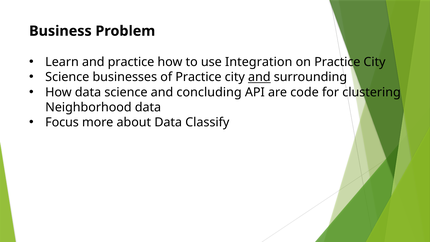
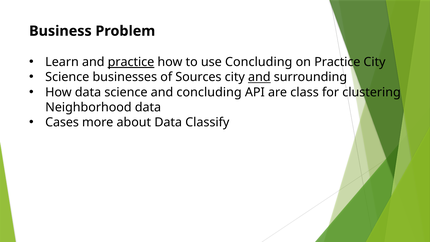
practice underline: none -> present (131, 62)
use Integration: Integration -> Concluding (259, 62)
of Practice: Practice -> Sources (198, 77)
code: code -> class (305, 92)
Focus: Focus -> Cases (62, 122)
